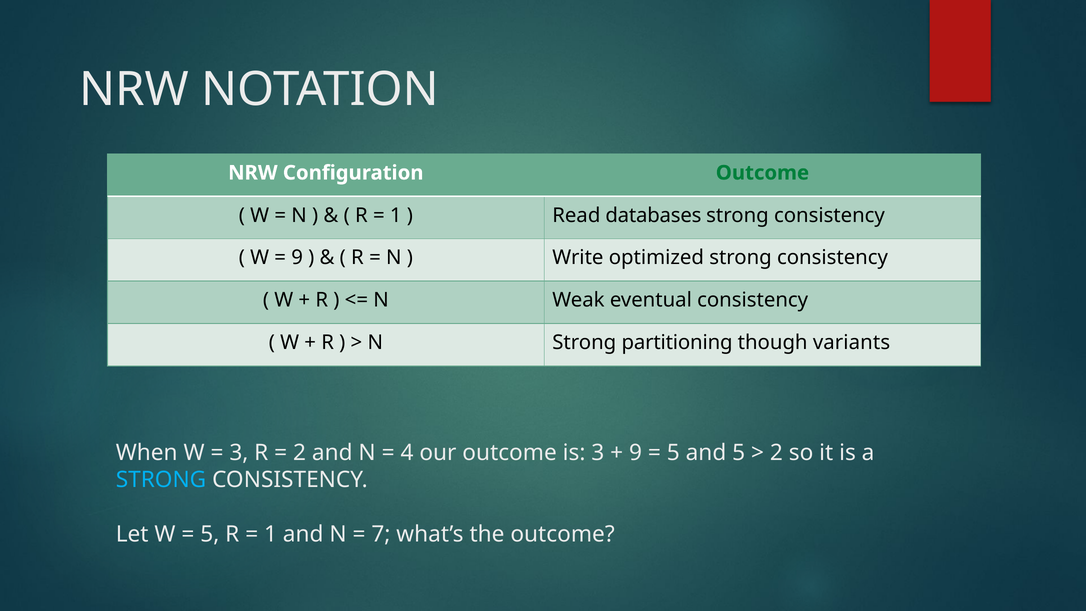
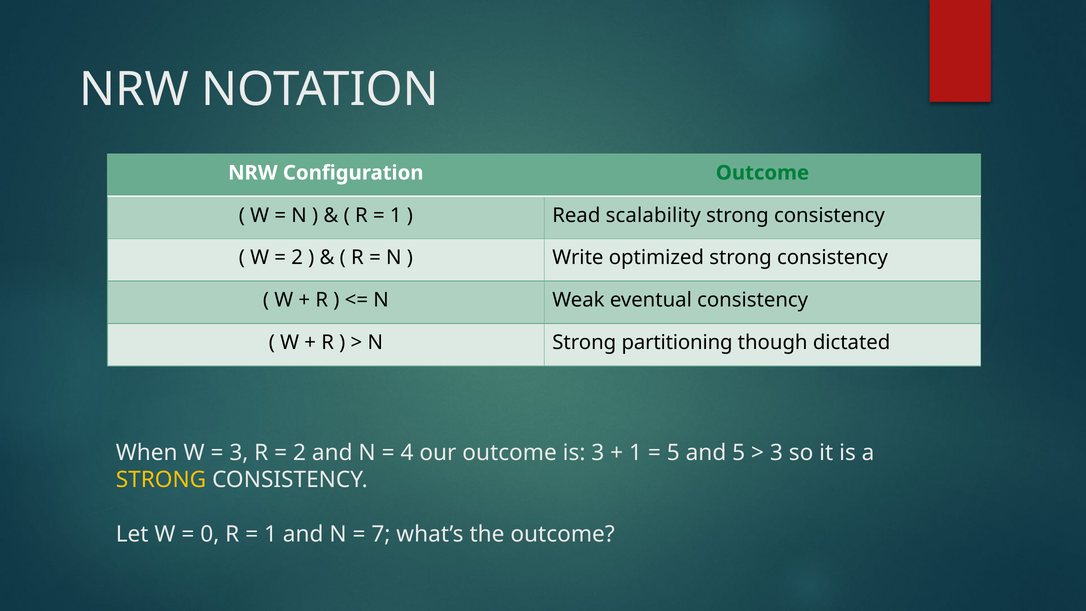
databases: databases -> scalability (653, 215)
9: 9 -> 2 (297, 258)
variants: variants -> dictated (852, 343)
9: 9 -> 1 (636, 453)
2: 2 -> 3 (776, 453)
STRONG colour: light blue -> yellow (161, 480)
5: 5 -> 0 (210, 534)
